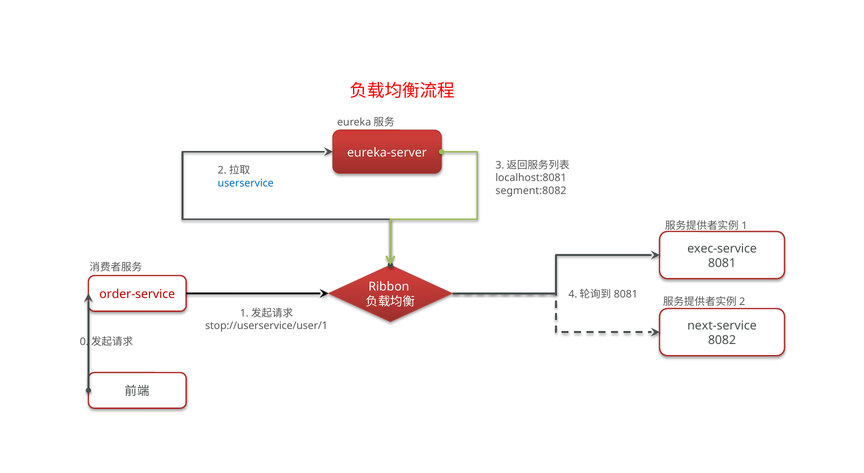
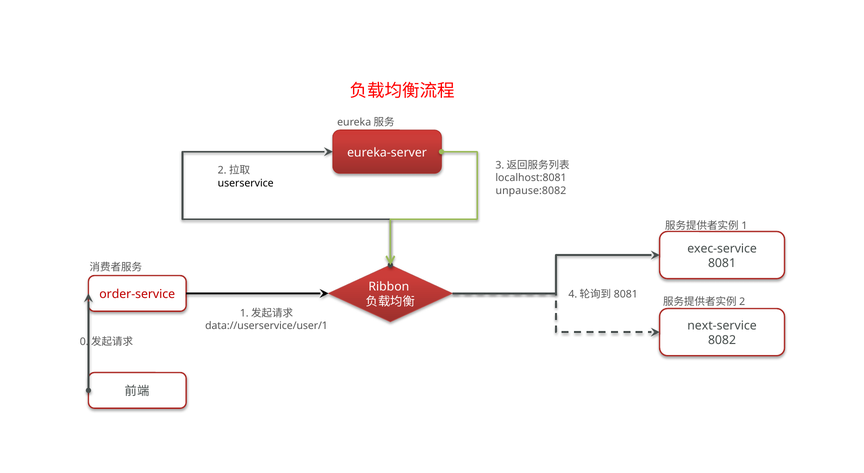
userservice colour: blue -> black (246, 183)
segment:8082: segment:8082 -> unpause:8082 (531, 191)
stop://userservice/user/1: stop://userservice/user/1 -> data://userservice/user/1 (267, 326)
